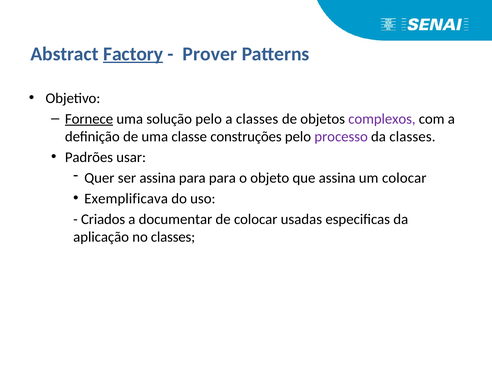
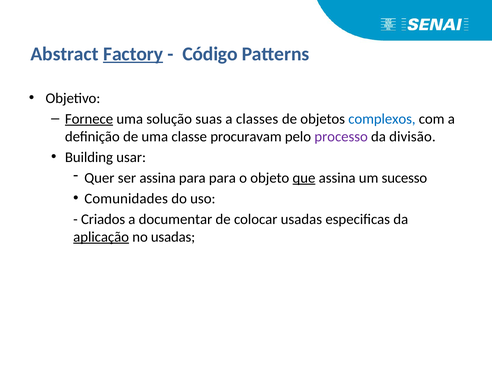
Prover: Prover -> Código (210, 54)
solução pelo: pelo -> suas (209, 119)
complexos colour: purple -> blue (382, 119)
construções: construções -> procuravam (246, 137)
da classes: classes -> divisão (412, 137)
Padrões: Padrões -> Building (89, 157)
que underline: none -> present (304, 178)
um colocar: colocar -> sucesso (404, 178)
Exemplificava: Exemplificava -> Comunidades (126, 199)
aplicação underline: none -> present (101, 237)
no classes: classes -> usadas (173, 237)
